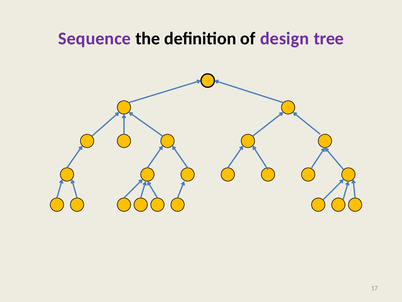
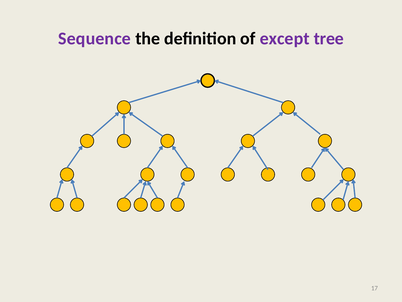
design: design -> except (285, 38)
